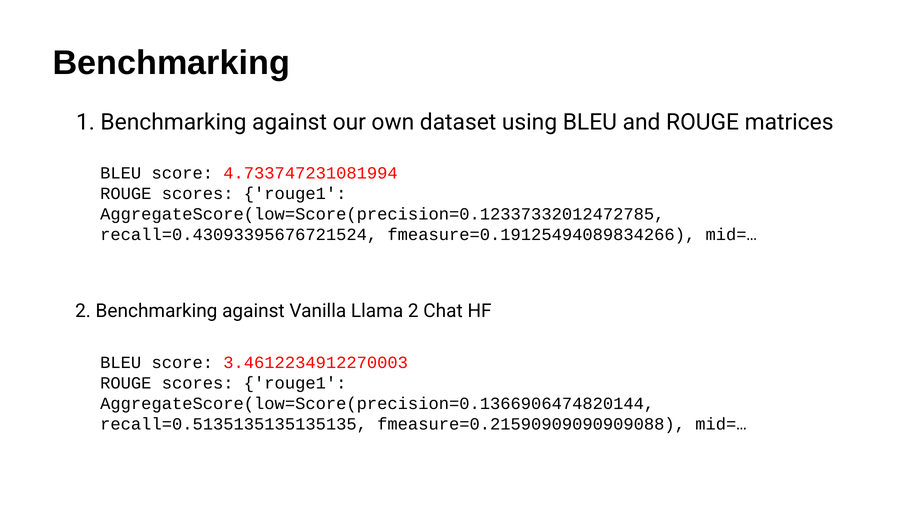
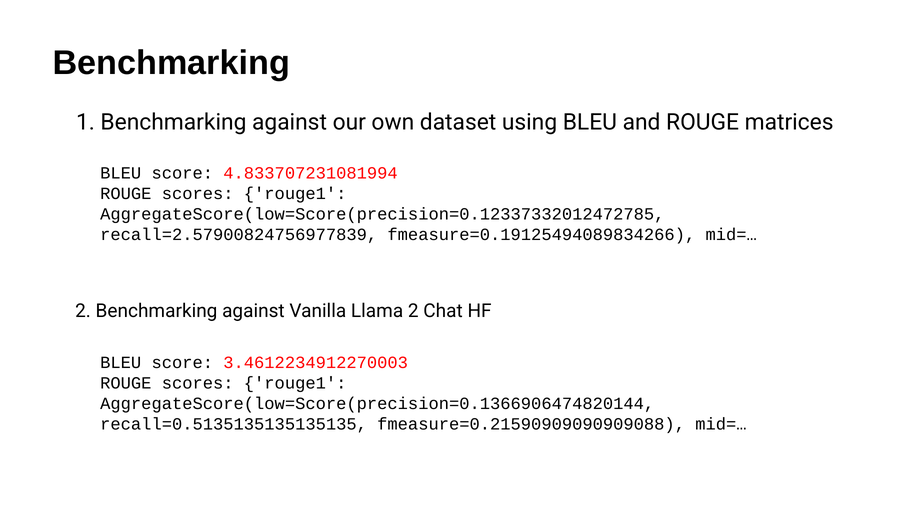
4.733747231081994: 4.733747231081994 -> 4.833707231081994 (311, 173)
recall=0.43093395676721524: recall=0.43093395676721524 -> recall=2.57900824756977839 (239, 234)
